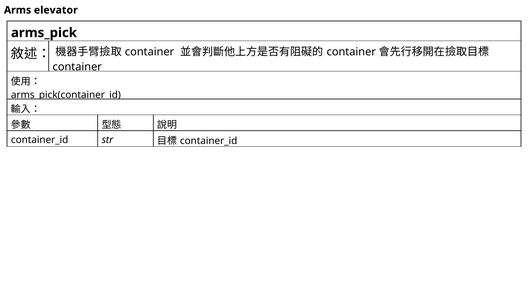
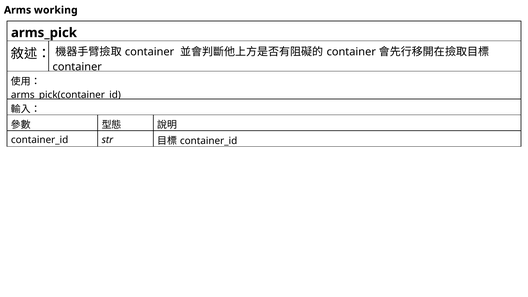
elevator: elevator -> working (56, 10)
